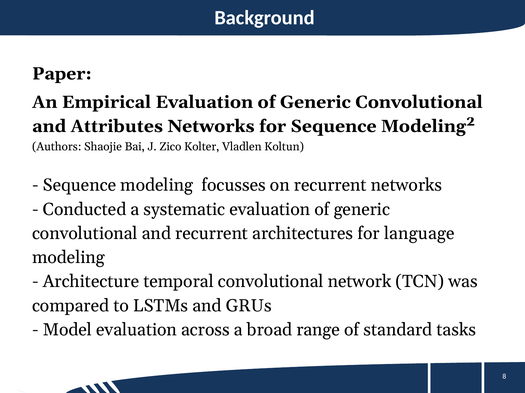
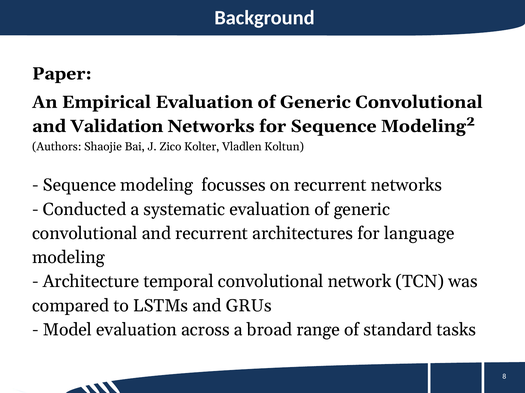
Attributes: Attributes -> Validation (117, 126)
